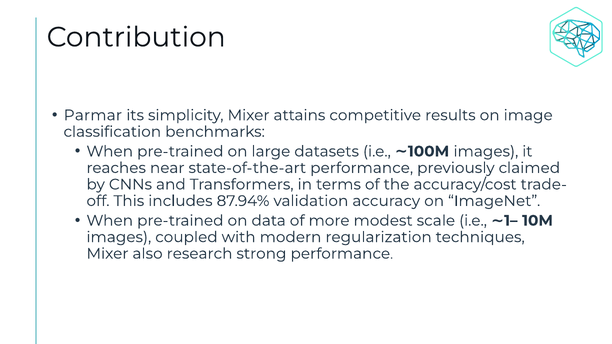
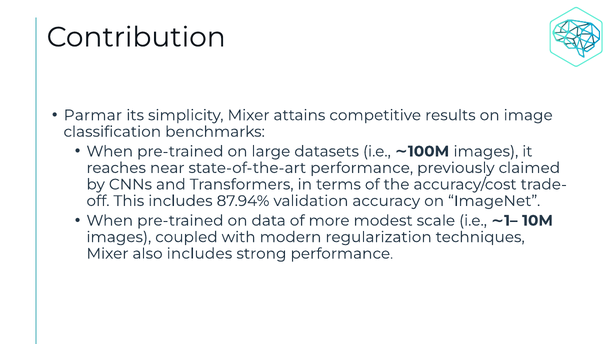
also research: research -> includes (199, 254)
